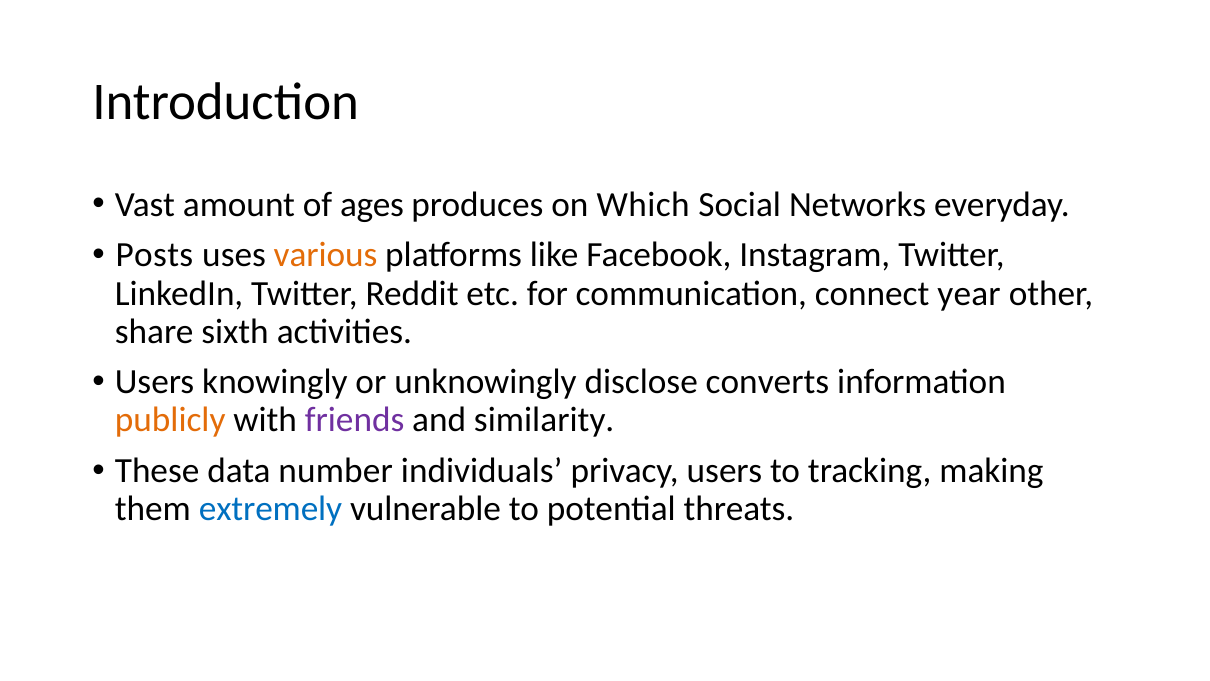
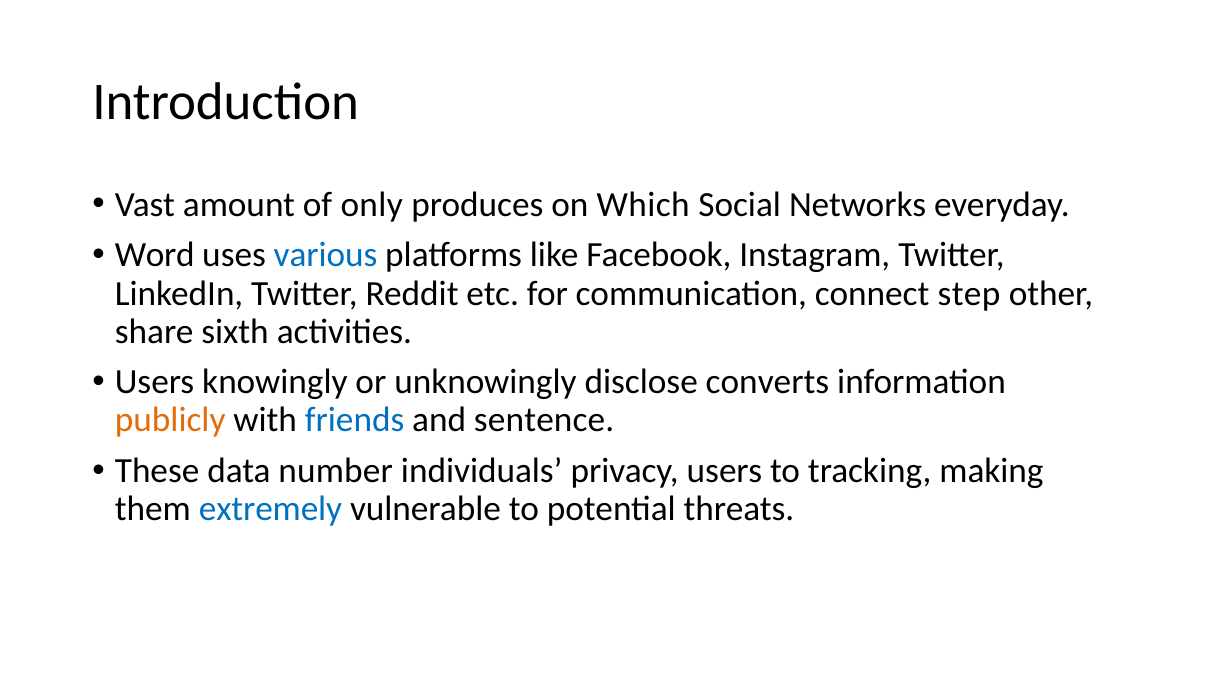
ages: ages -> only (372, 205)
Posts: Posts -> Word (155, 255)
various colour: orange -> blue (326, 255)
year: year -> step (969, 293)
friends colour: purple -> blue (355, 420)
similarity: similarity -> sentence (544, 420)
